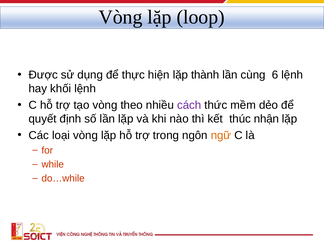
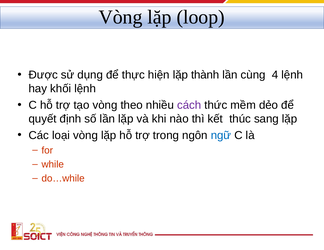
6: 6 -> 4 (275, 75)
nhận: nhận -> sang (266, 119)
ngữ colour: orange -> blue (221, 136)
